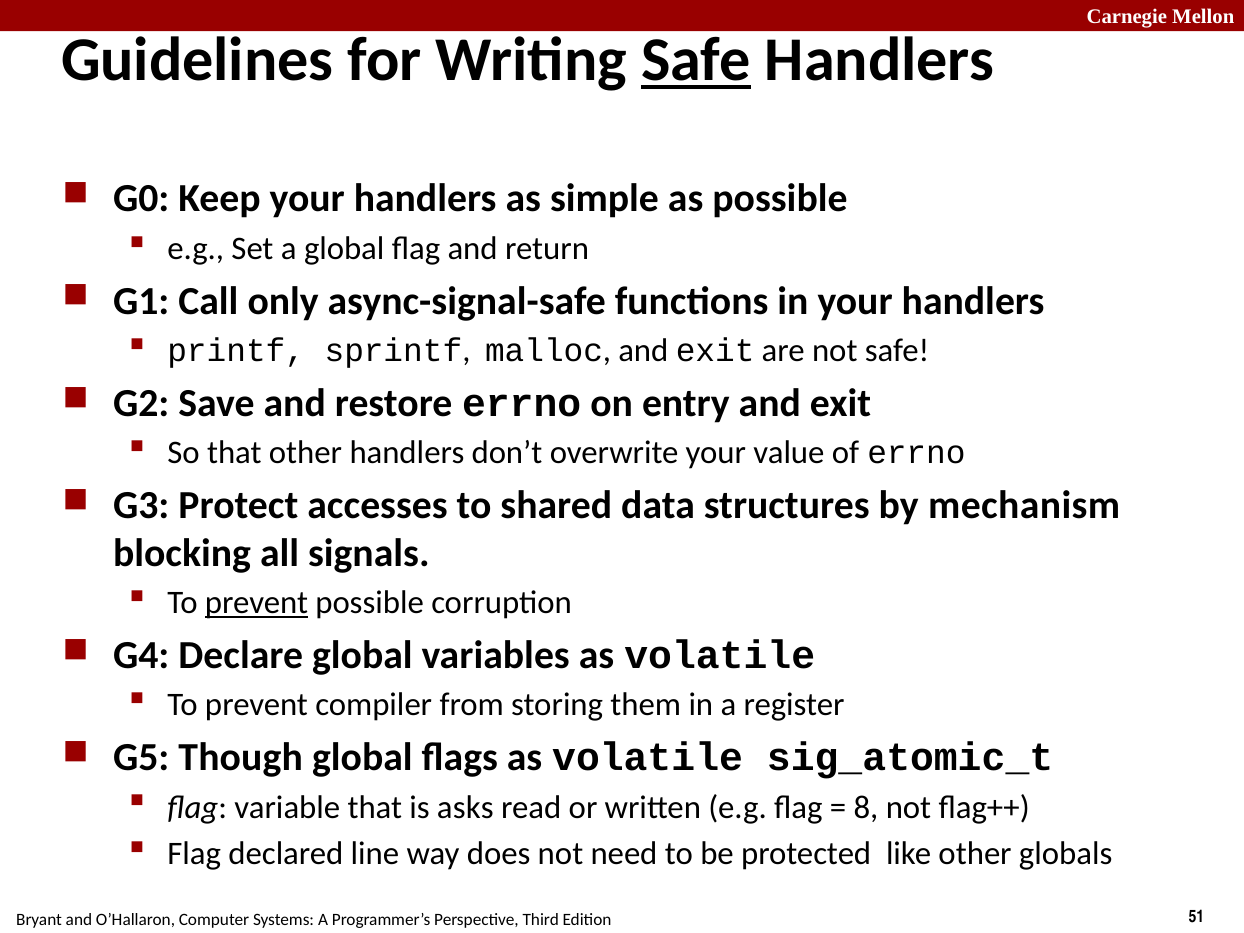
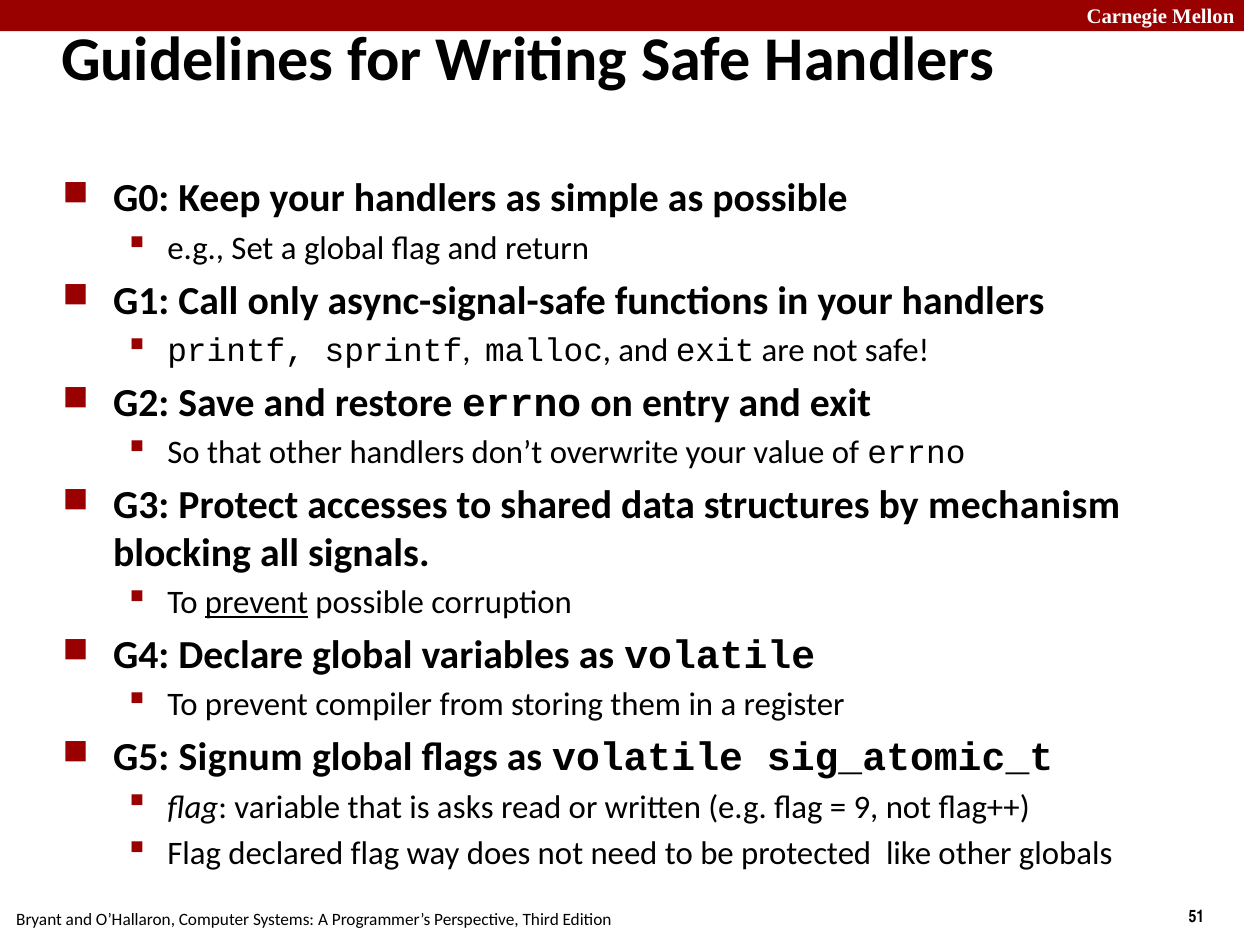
Safe underline: present -> none (696, 60)
Though: Though -> Signum (241, 757)
8: 8 -> 9 (866, 807)
declared line: line -> flag (375, 854)
